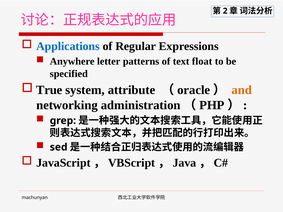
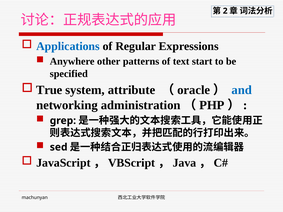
letter: letter -> other (109, 61)
float: float -> start (202, 61)
and colour: orange -> blue (242, 90)
